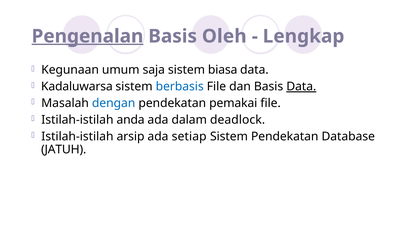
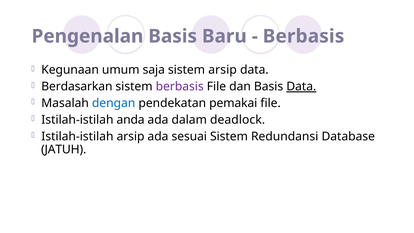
Pengenalan underline: present -> none (87, 36)
Oleh: Oleh -> Baru (224, 36)
Lengkap: Lengkap -> Berbasis (303, 36)
sistem biasa: biasa -> arsip (223, 70)
Kadaluwarsa: Kadaluwarsa -> Berdasarkan (77, 87)
berbasis colour: blue -> purple (180, 87)
setiap: setiap -> sesuai (189, 137)
Sistem Pendekatan: Pendekatan -> Redundansi (285, 137)
